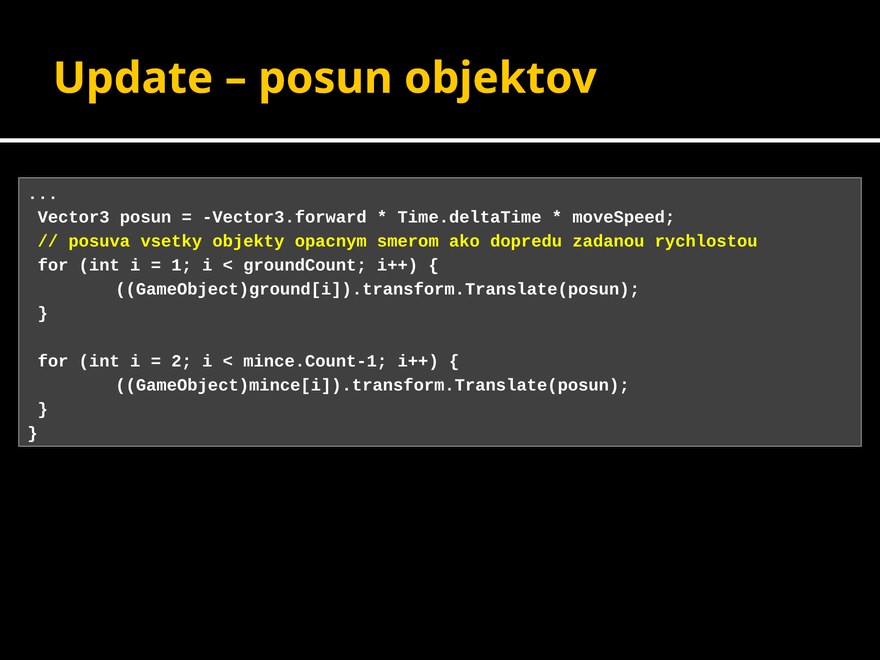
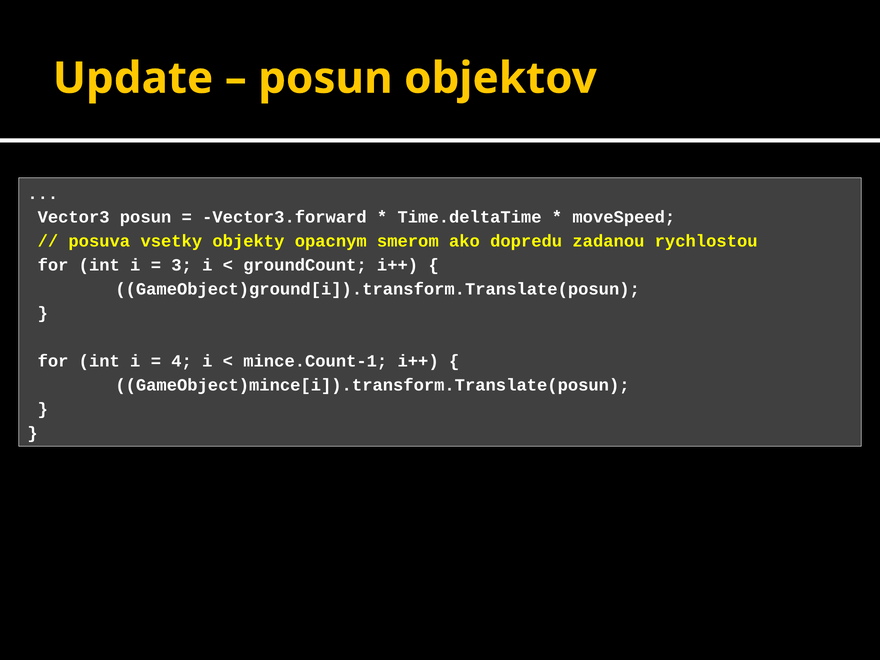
1: 1 -> 3 (182, 265)
2: 2 -> 4 (182, 361)
